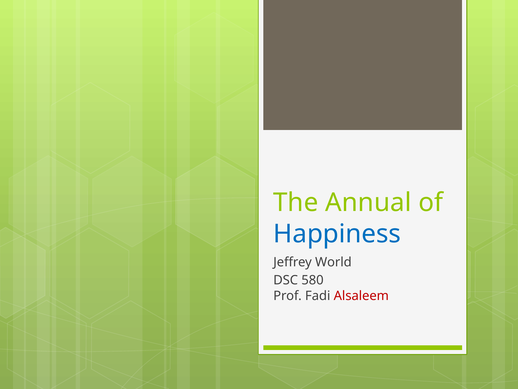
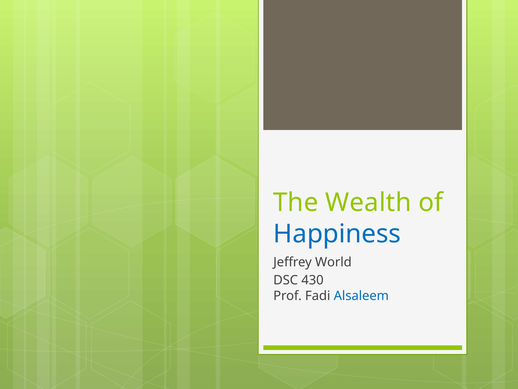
Annual: Annual -> Wealth (368, 202)
580: 580 -> 430 (312, 280)
Alsaleem colour: red -> blue (361, 295)
